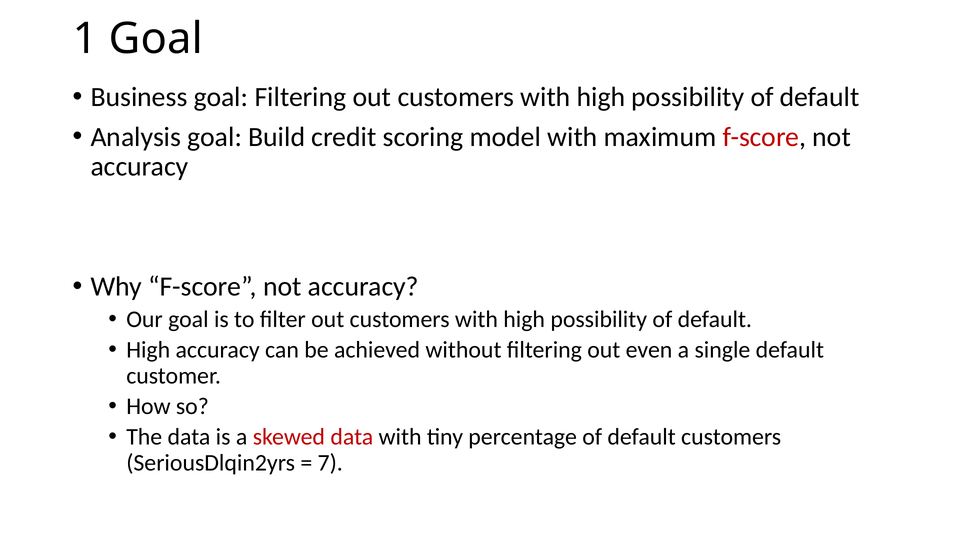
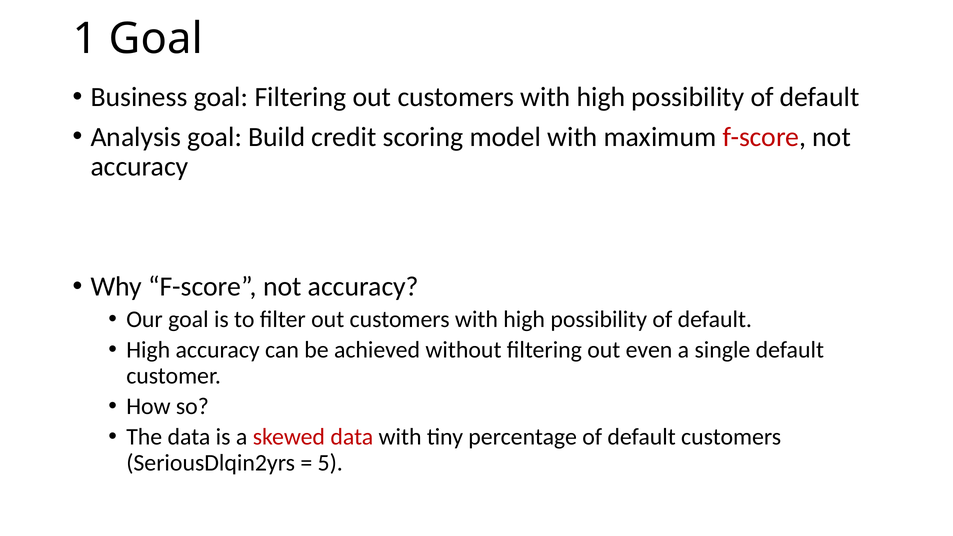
7: 7 -> 5 (330, 463)
